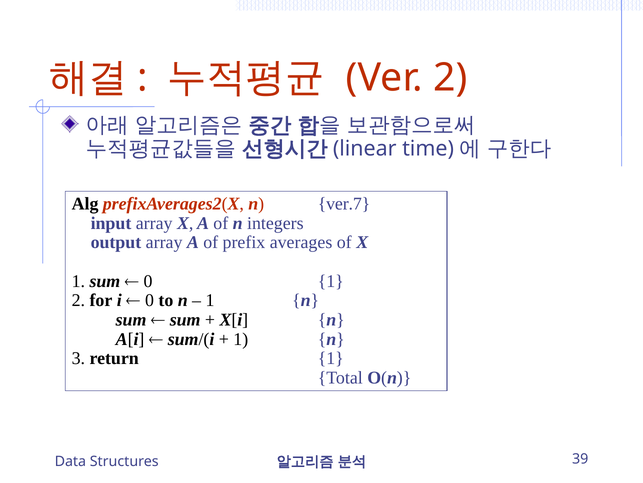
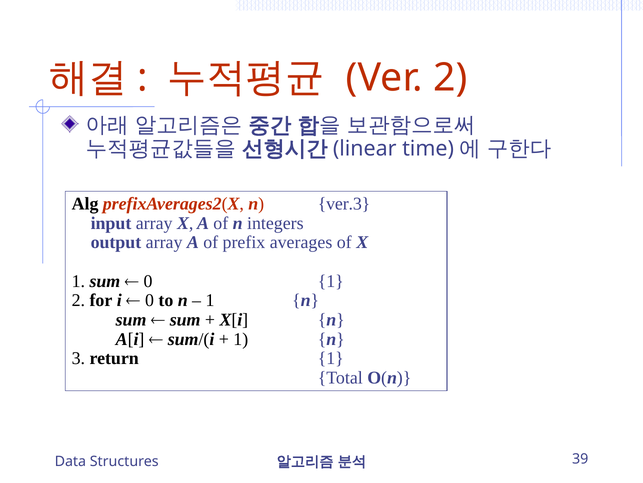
ver.7: ver.7 -> ver.3 (344, 204)
